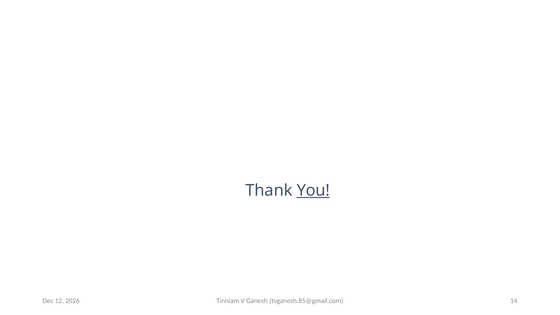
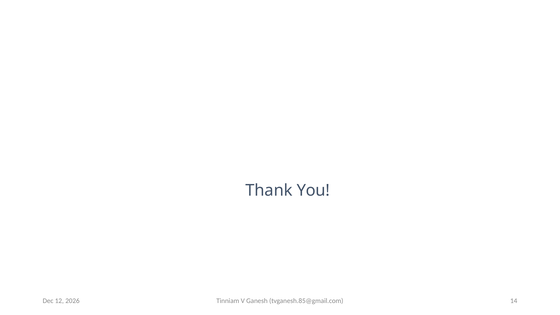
You underline: present -> none (313, 191)
